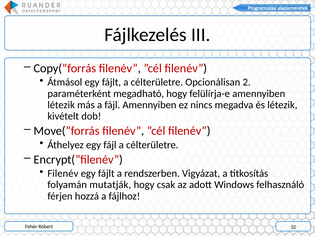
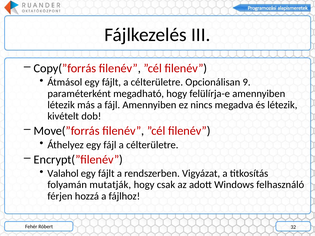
2: 2 -> 9 (247, 82)
Filenév: Filenév -> Valahol (63, 174)
